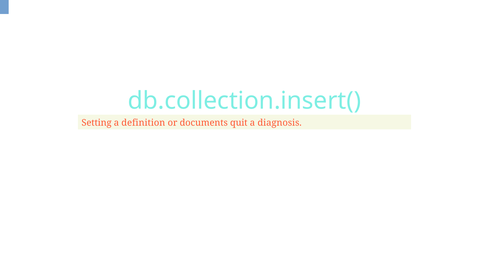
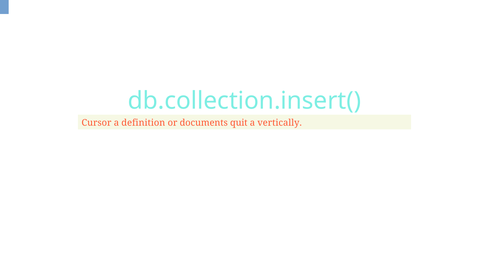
Setting: Setting -> Cursor (96, 123)
diagnosis: diagnosis -> vertically (280, 123)
